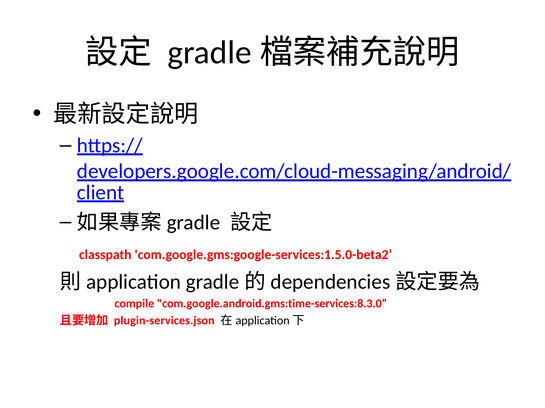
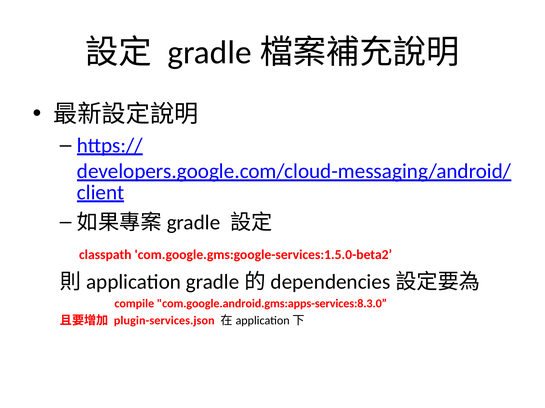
com.google.android.gms:time-services:8.3.0: com.google.android.gms:time-services:8.3.0 -> com.google.android.gms:apps-services:8.3.0 (272, 304)
